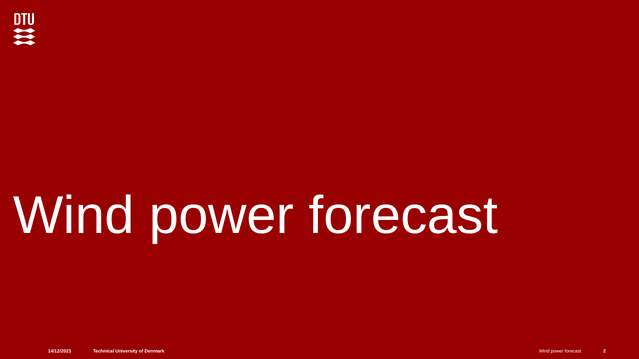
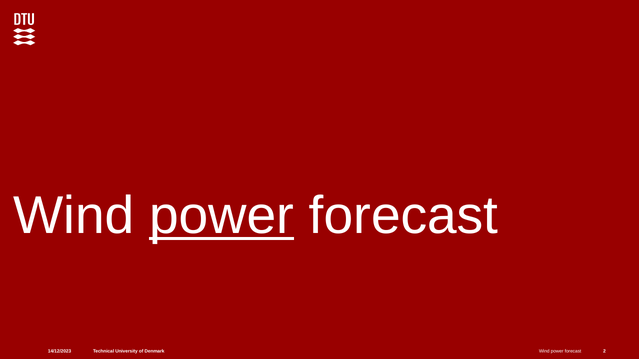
power underline: none -> present (222, 216)
